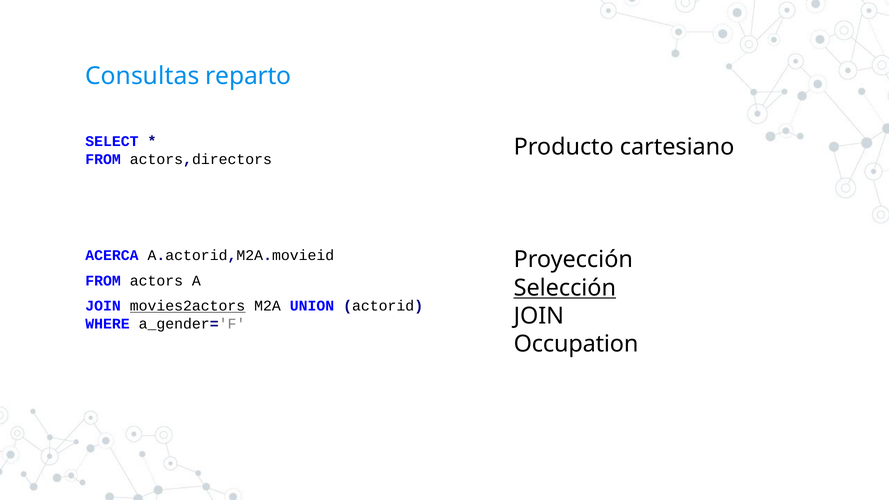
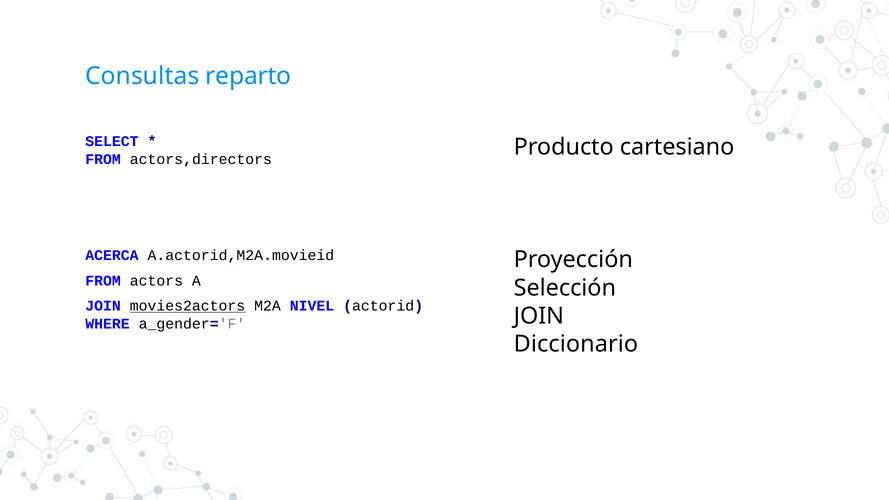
Selección underline: present -> none (565, 288)
UNION: UNION -> NIVEL (312, 306)
Occupation: Occupation -> Diccionario (576, 344)
